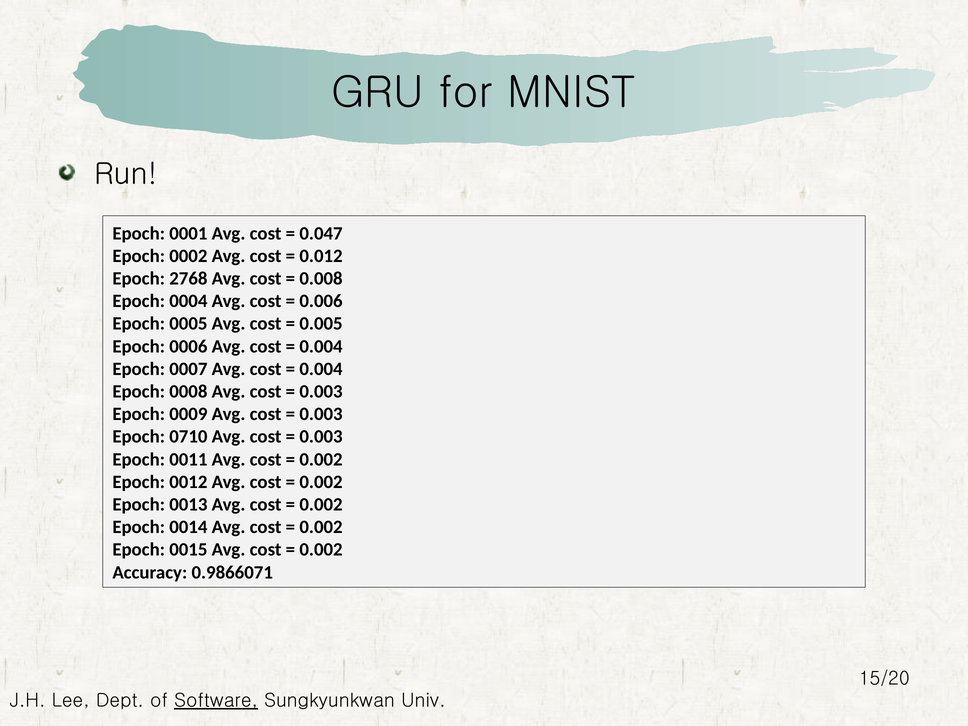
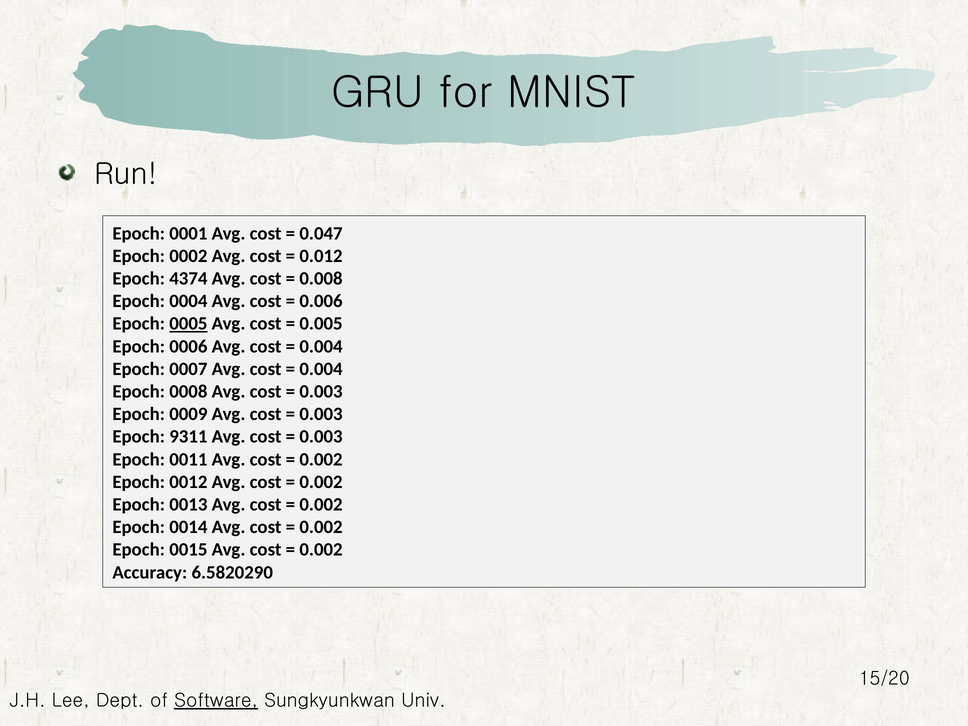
2768: 2768 -> 4374 (188, 279)
0005 underline: none -> present (188, 324)
0710: 0710 -> 9311 (188, 437)
0.9866071: 0.9866071 -> 6.5820290 (232, 572)
